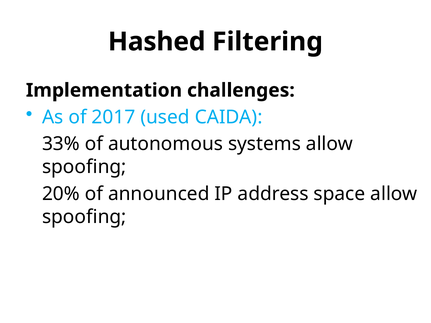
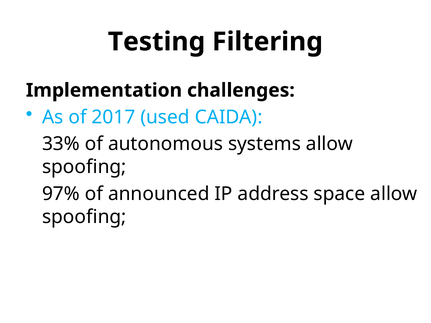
Hashed: Hashed -> Testing (157, 42)
20%: 20% -> 97% (61, 194)
